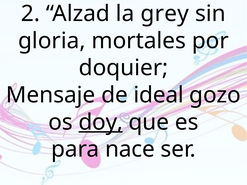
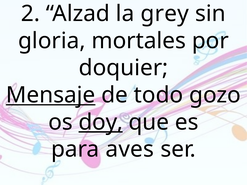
Mensaje underline: none -> present (51, 95)
ideal: ideal -> todo (159, 95)
nace: nace -> aves (130, 150)
